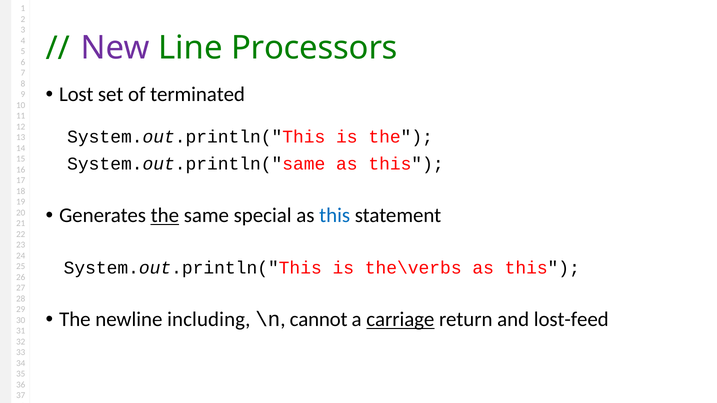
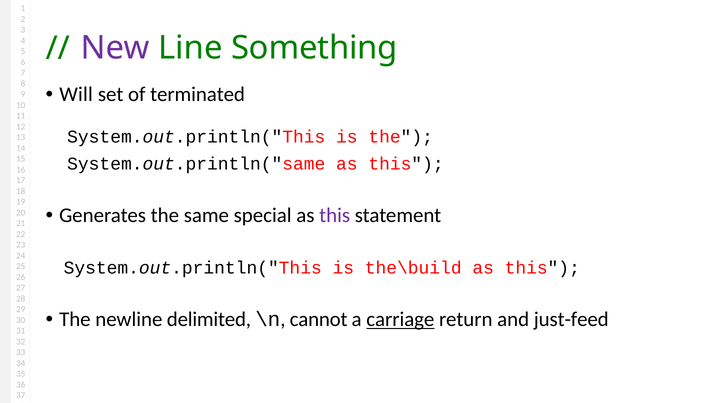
Processors: Processors -> Something (314, 48)
Lost: Lost -> Will (76, 94)
the underline: present -> none (165, 216)
this colour: blue -> purple (335, 216)
the\verbs: the\verbs -> the\build (413, 268)
including: including -> delimited (209, 320)
lost-feed: lost-feed -> just-feed (571, 320)
